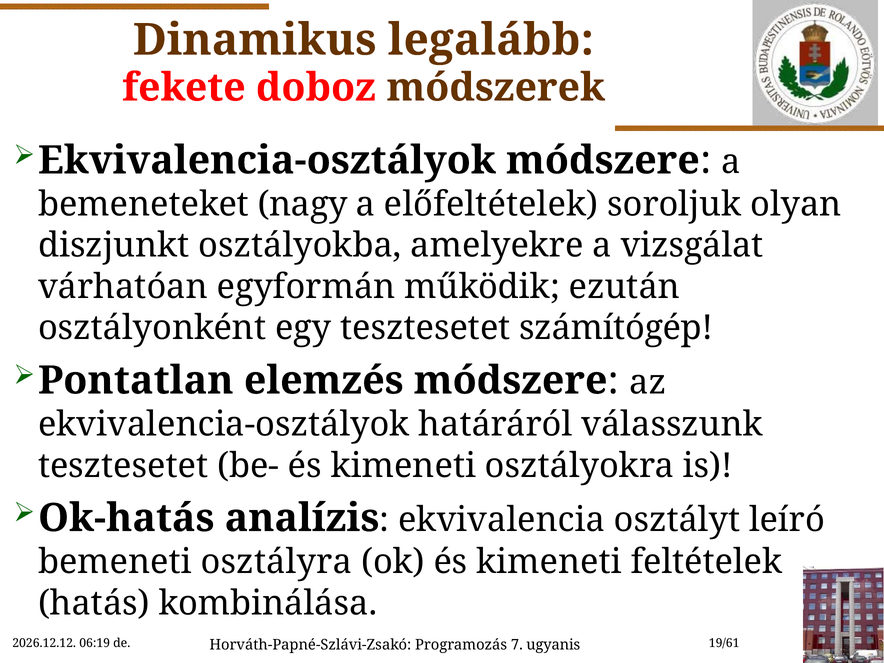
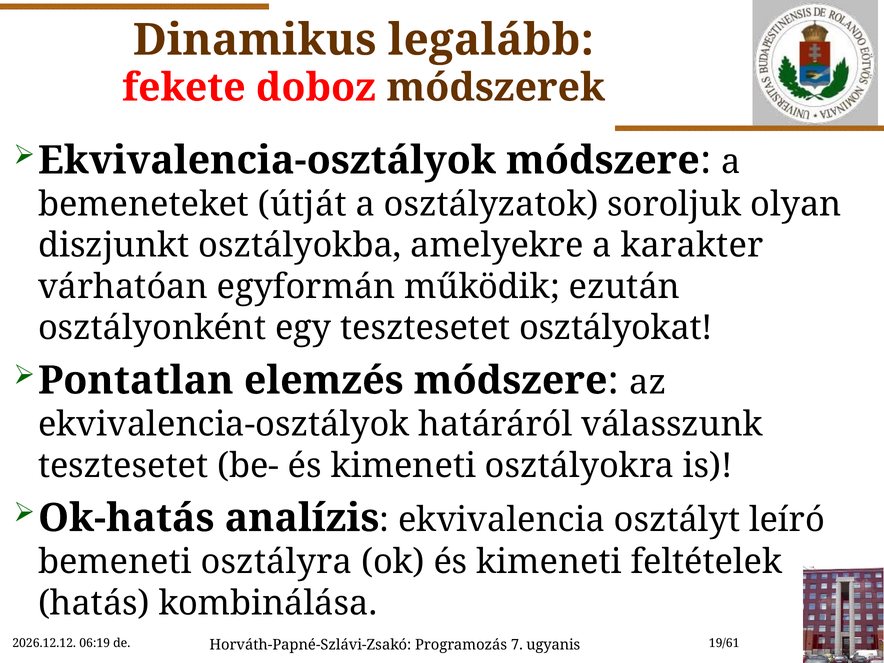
nagy: nagy -> útját (302, 204)
előfeltételek: előfeltételek -> osztályzatok (491, 204)
vizsgálat: vizsgálat -> karakter (692, 246)
számítógép: számítógép -> osztályokat (616, 328)
